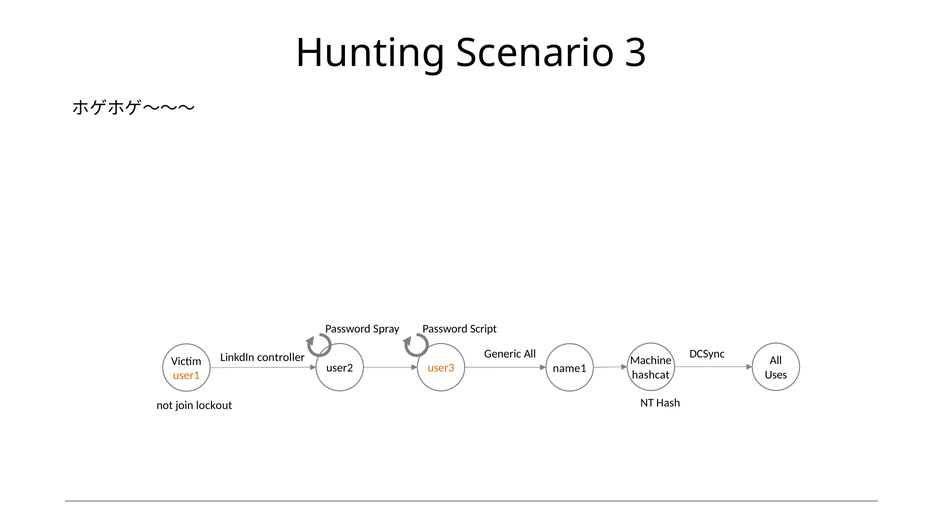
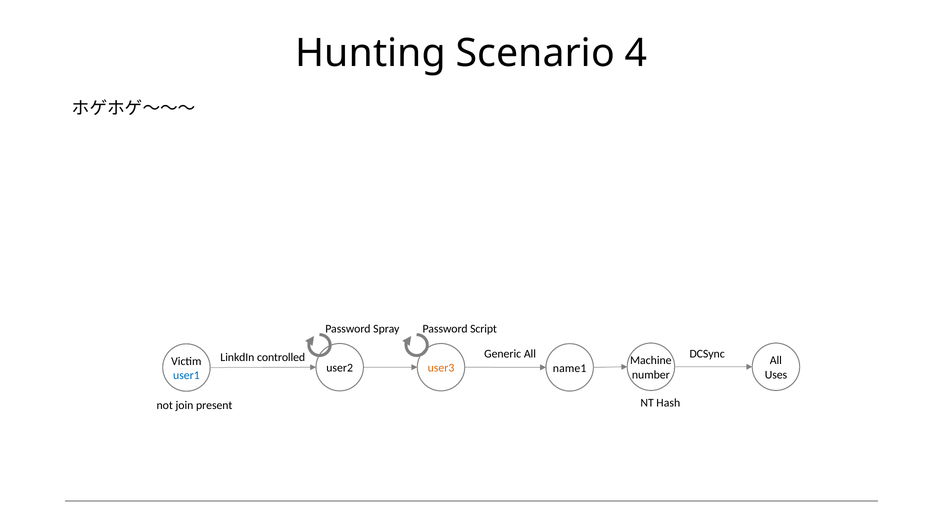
3: 3 -> 4 (636, 53)
controller: controller -> controlled (281, 358)
hashcat: hashcat -> number (651, 375)
user1 colour: orange -> blue (186, 376)
lockout: lockout -> present (214, 406)
